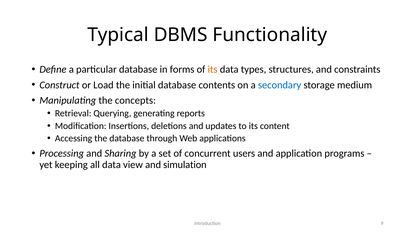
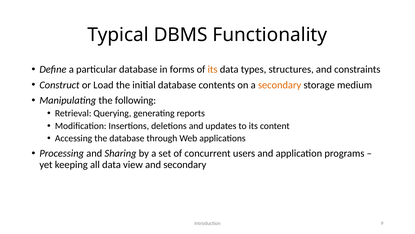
secondary colour: blue -> orange (280, 85)
concepts: concepts -> following (135, 100)
and simulation: simulation -> secondary (185, 164)
